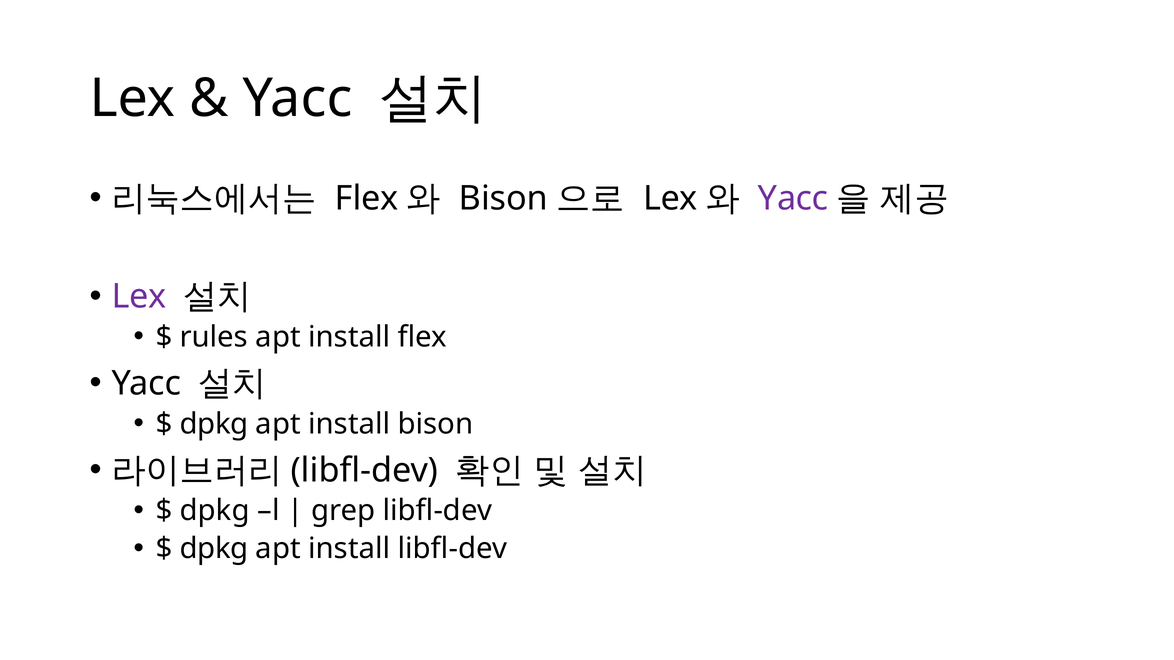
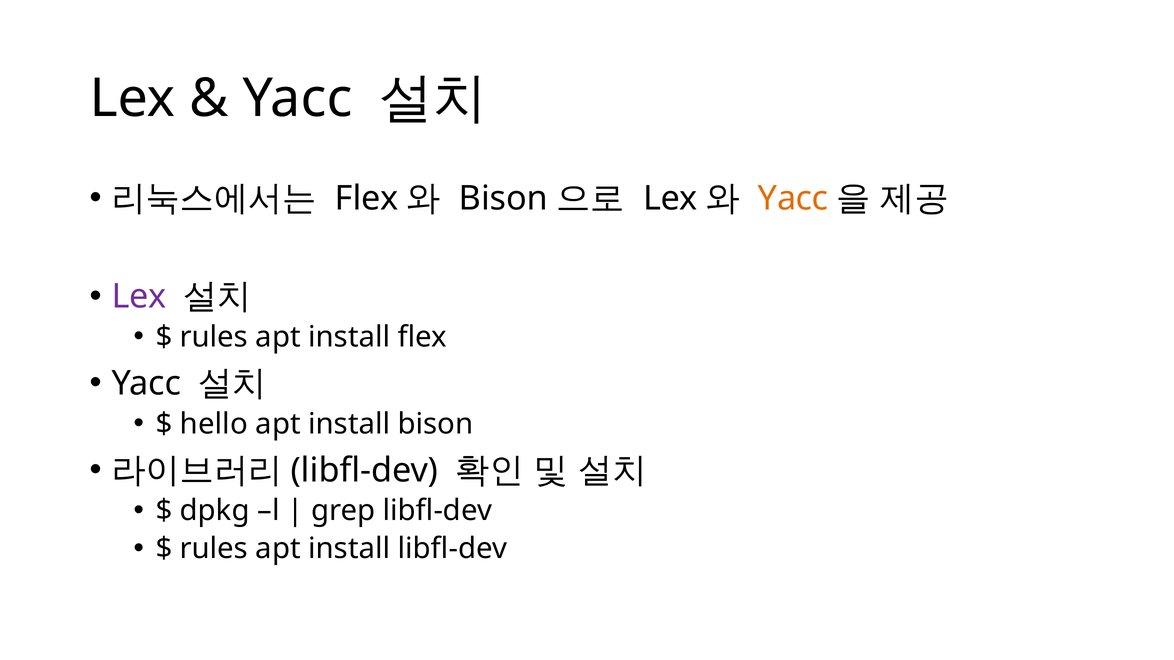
Yacc colour: purple -> orange (793, 198)
dpkg: dpkg -> hello (214, 424)
dpkg: dpkg -> rules (214, 549)
